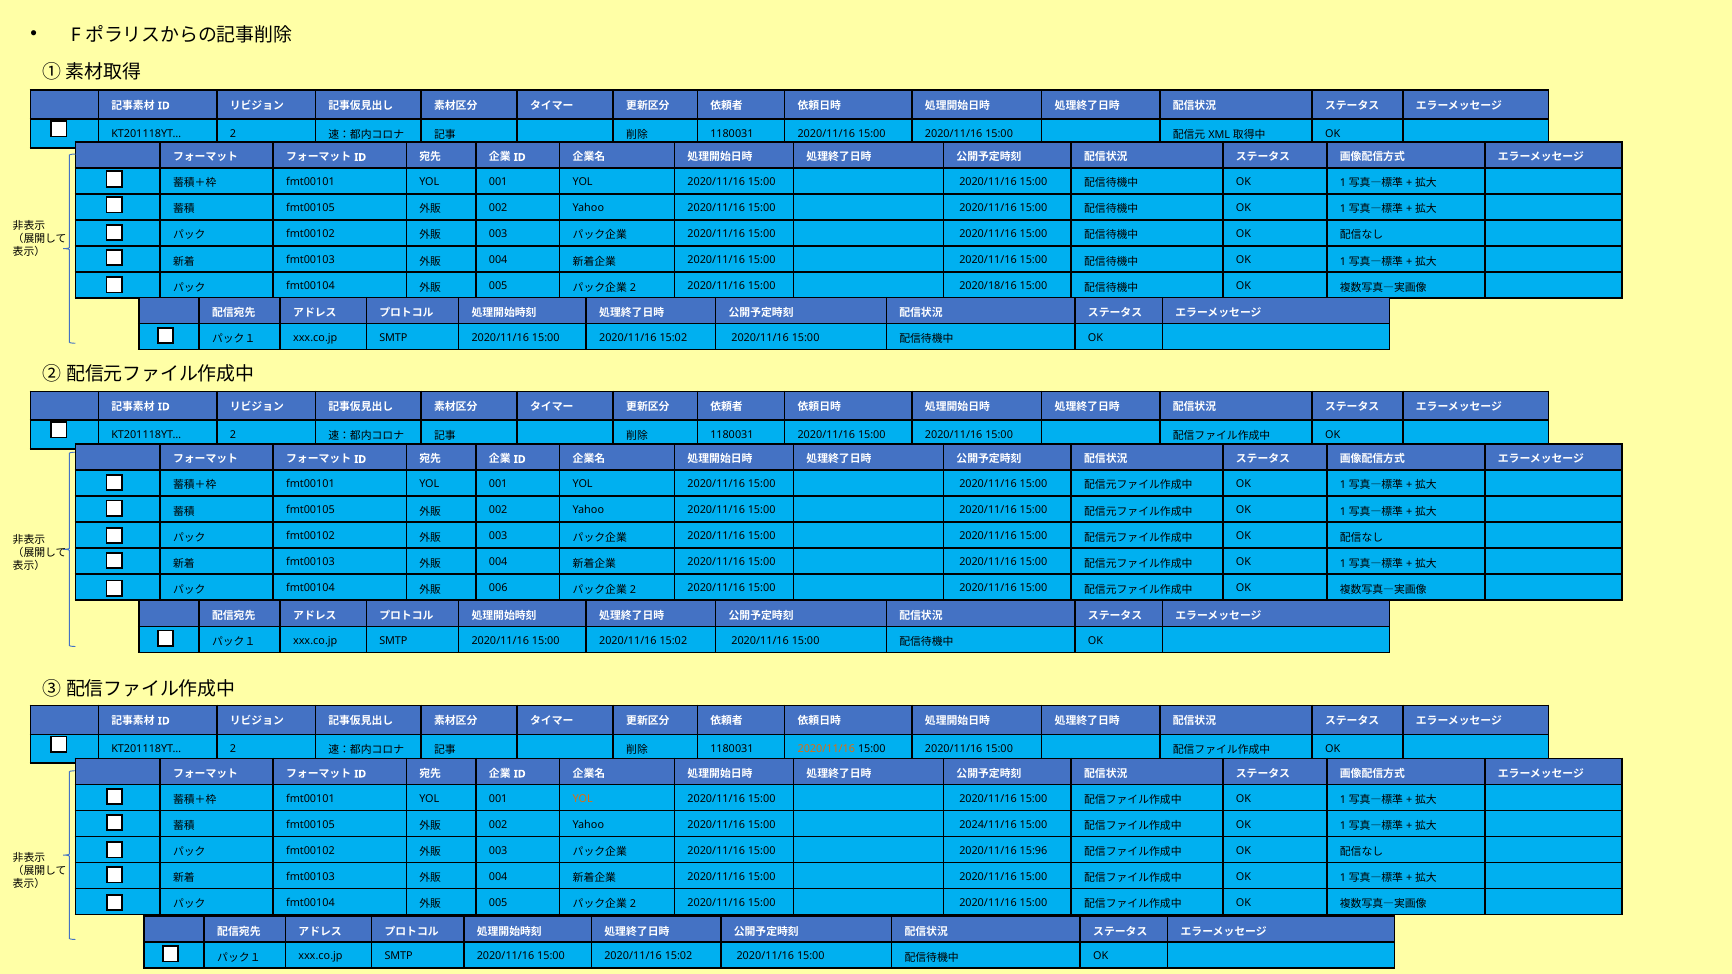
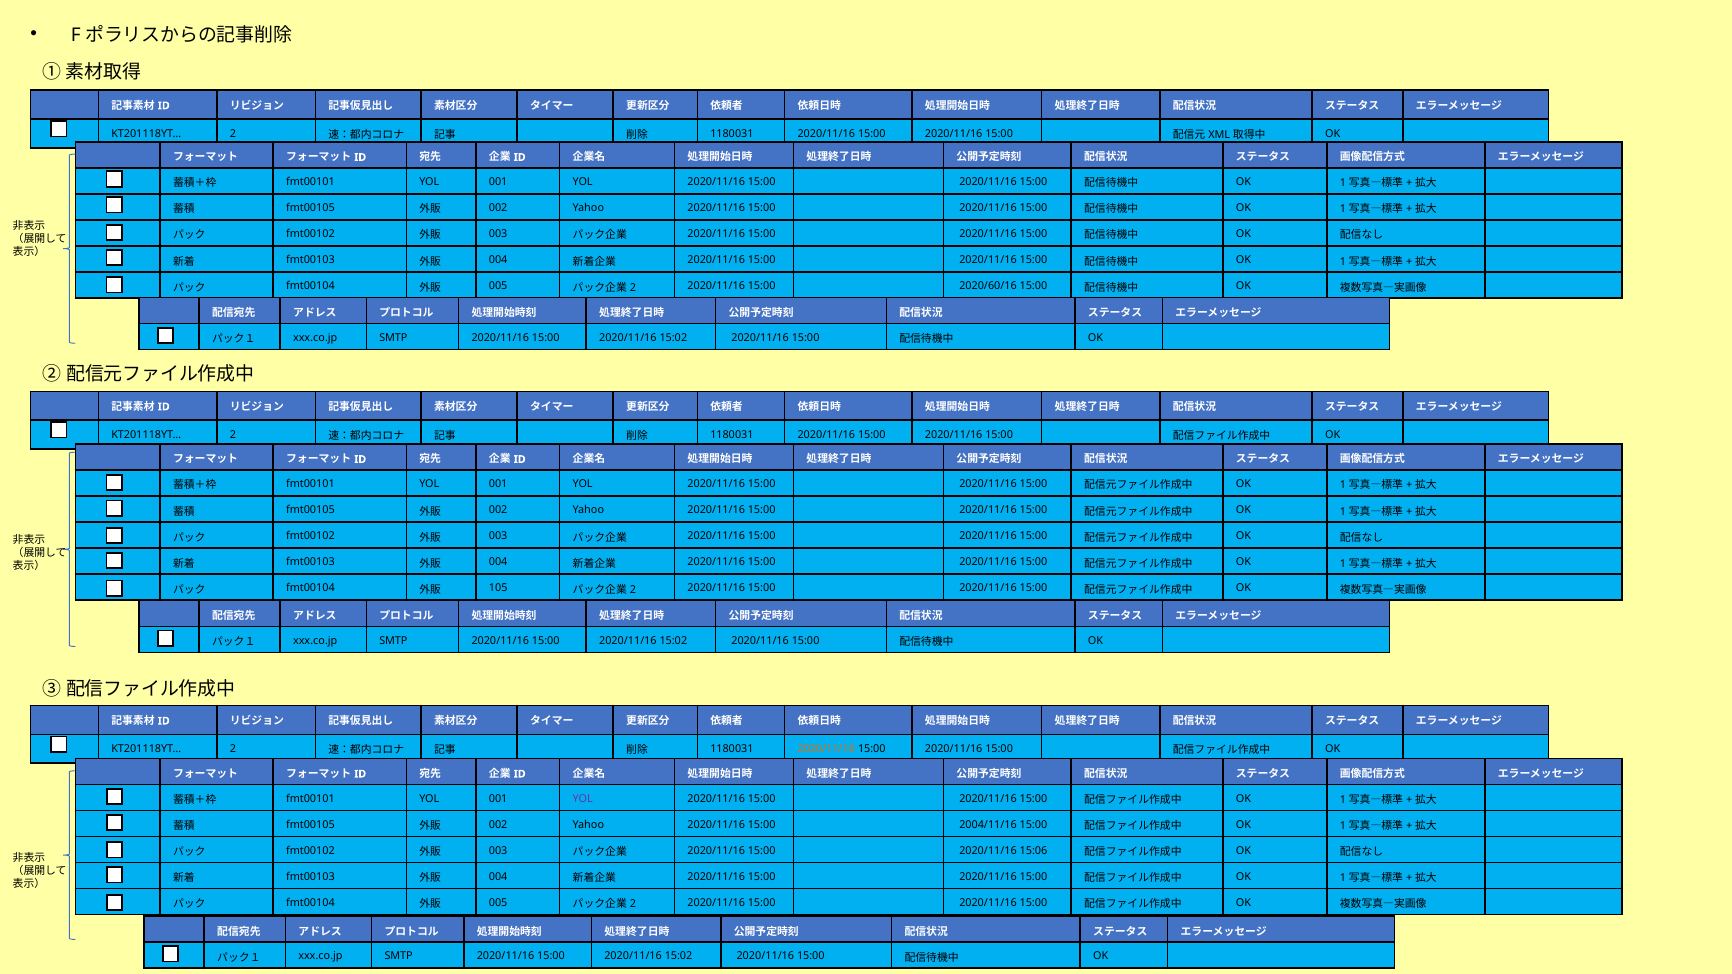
2020/18/16: 2020/18/16 -> 2020/60/16 (988, 286)
006: 006 -> 105 (498, 589)
YOL colour: orange -> purple (583, 799)
2024/11/16: 2024/11/16 -> 2004/11/16 (988, 825)
15:96: 15:96 -> 15:06 (1033, 851)
